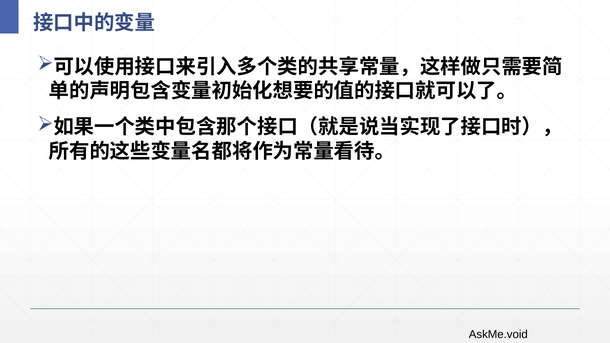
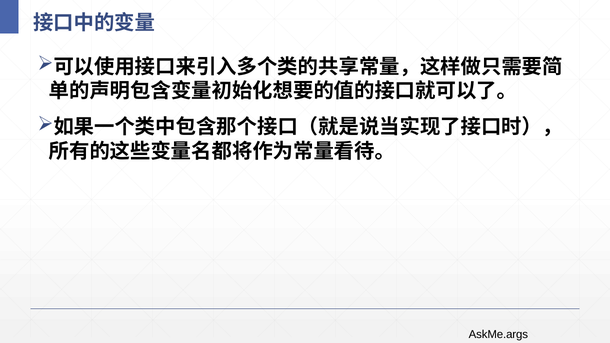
AskMe.void: AskMe.void -> AskMe.args (498, 335)
